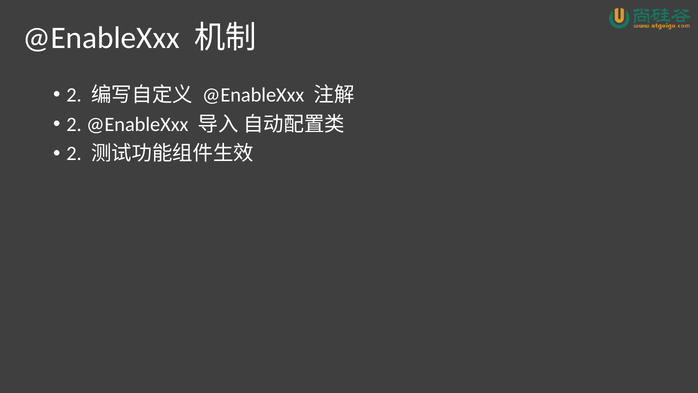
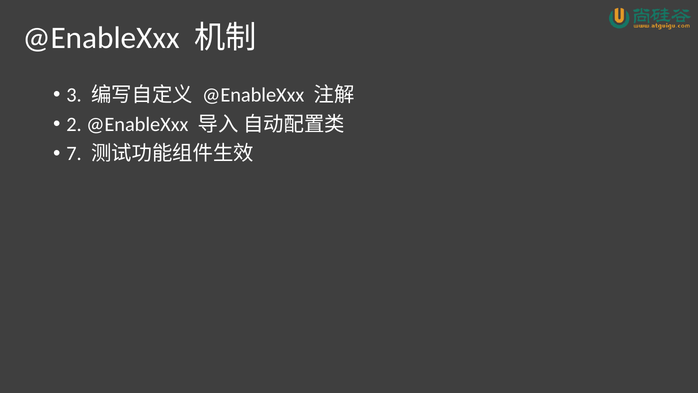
2: 2 -> 3 (74, 95)
2: 2 -> 7 (74, 153)
